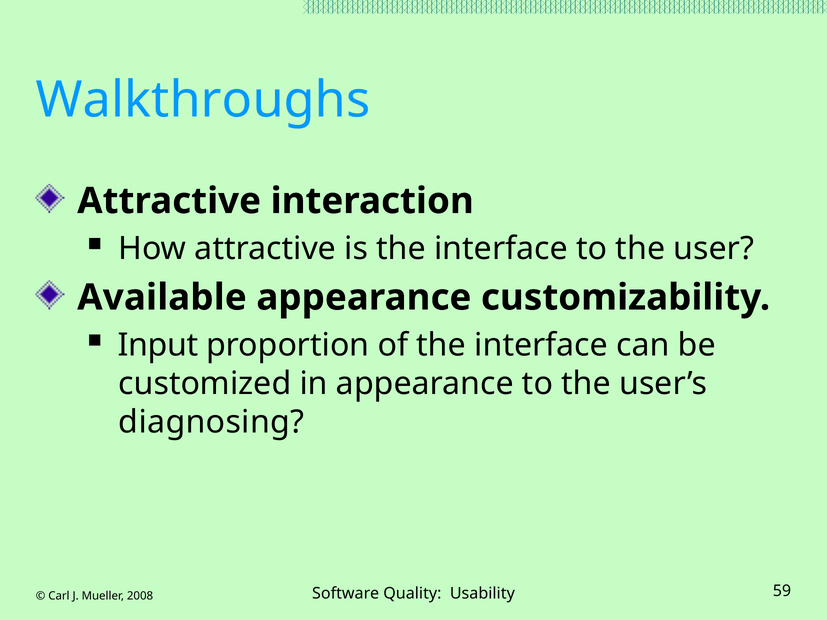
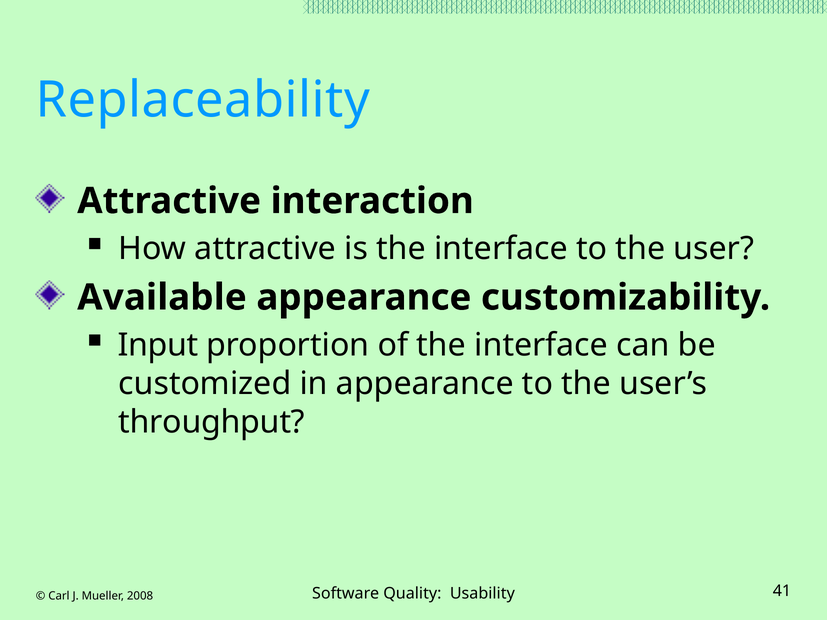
Walkthroughs: Walkthroughs -> Replaceability (203, 100)
diagnosing: diagnosing -> throughput (212, 422)
59: 59 -> 41 (782, 591)
